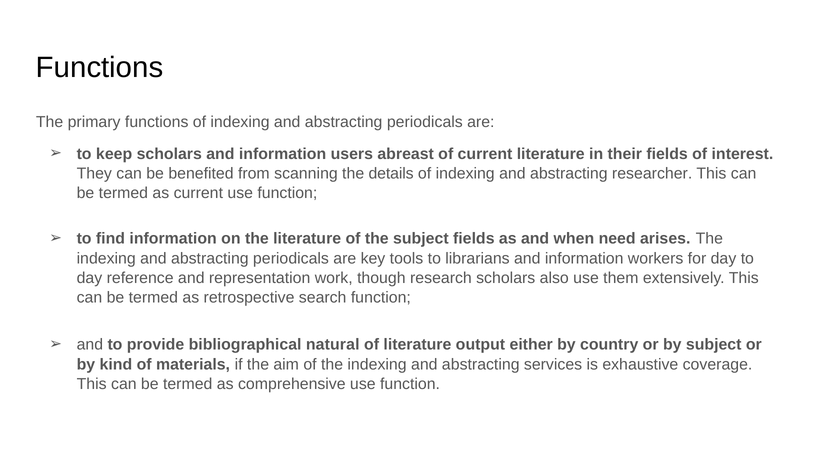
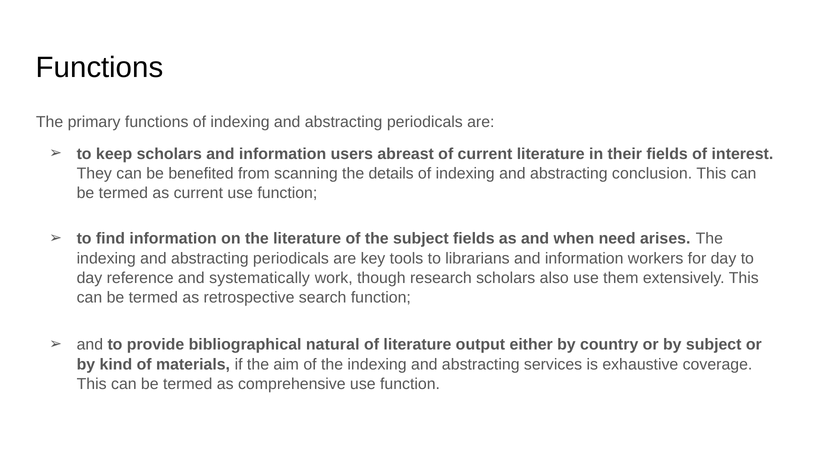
researcher: researcher -> conclusion (652, 174)
representation: representation -> systematically (260, 278)
